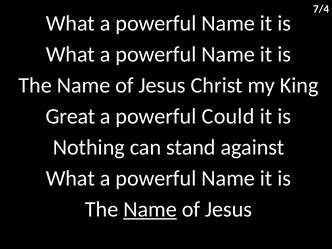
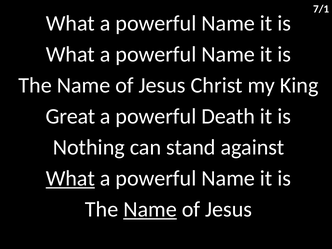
7/4: 7/4 -> 7/1 (321, 9)
Could: Could -> Death (228, 116)
What underline: none -> present (70, 178)
